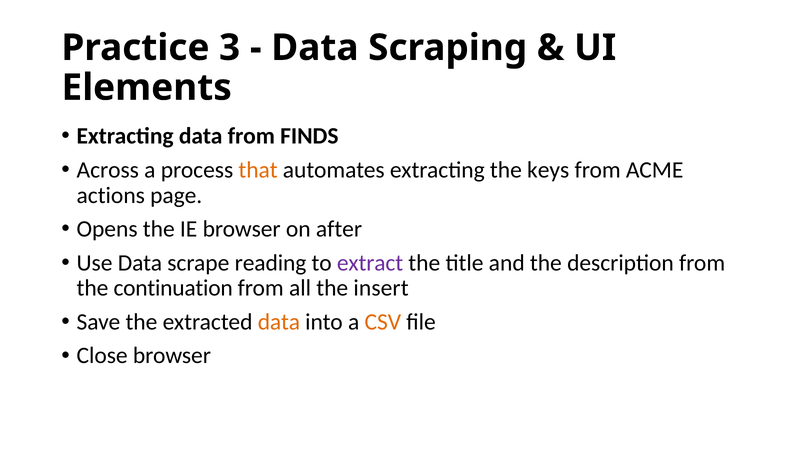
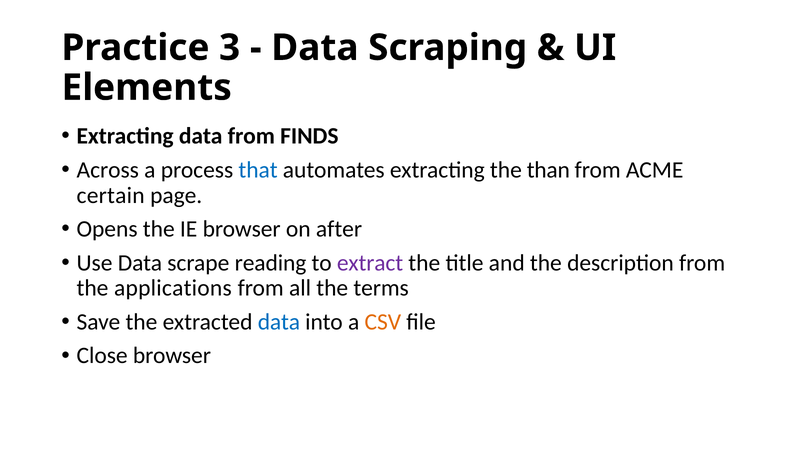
that colour: orange -> blue (258, 170)
keys: keys -> than (548, 170)
actions: actions -> certain (111, 195)
continuation: continuation -> applications (173, 288)
insert: insert -> terms (381, 288)
data colour: orange -> blue (279, 322)
